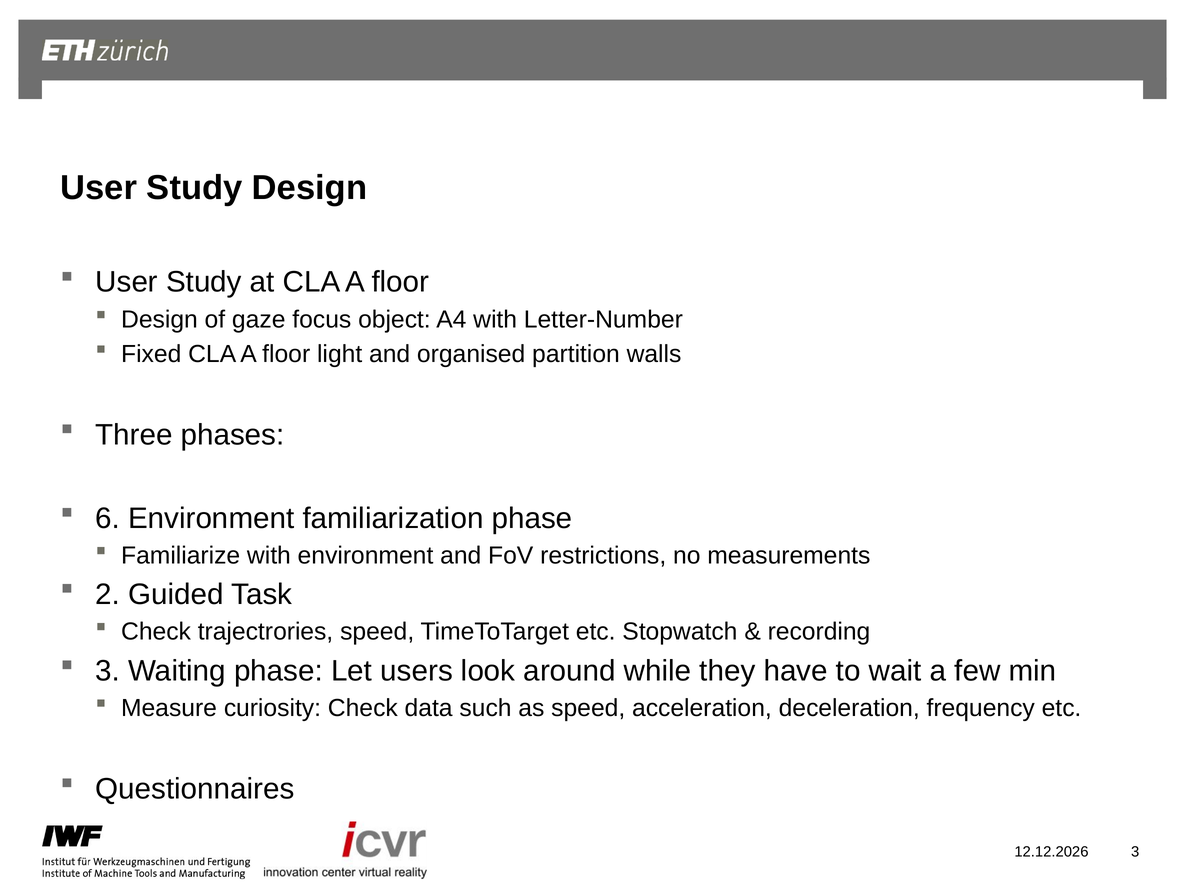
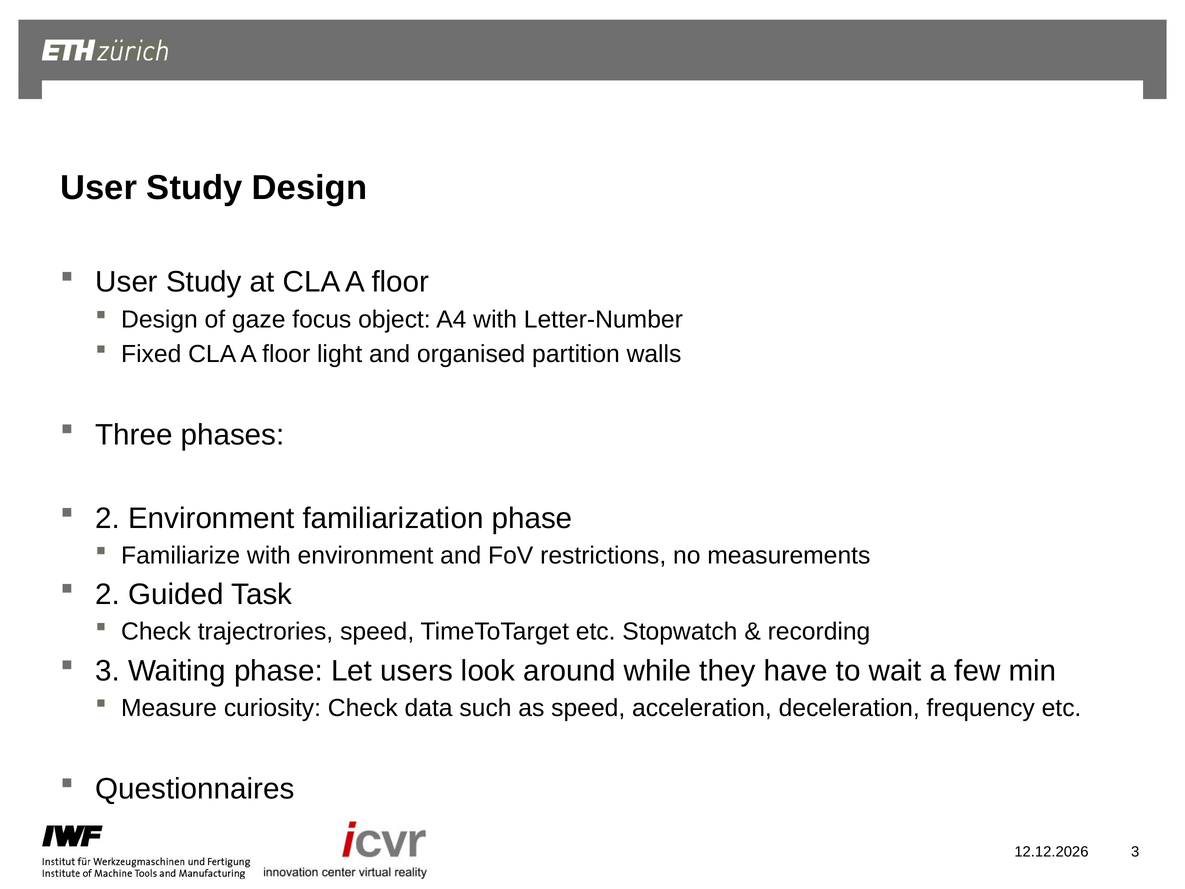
6: 6 -> 2 (108, 518)
